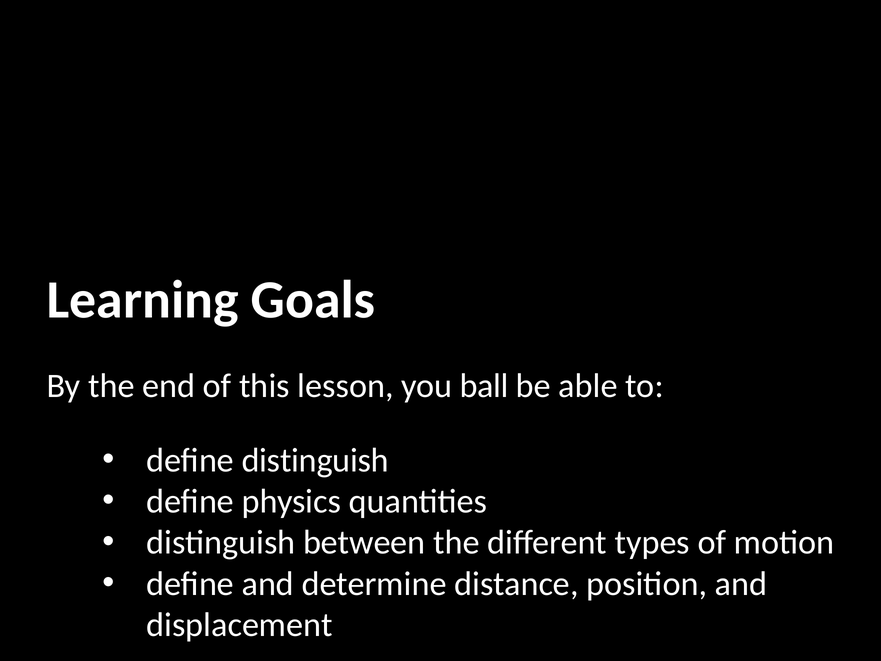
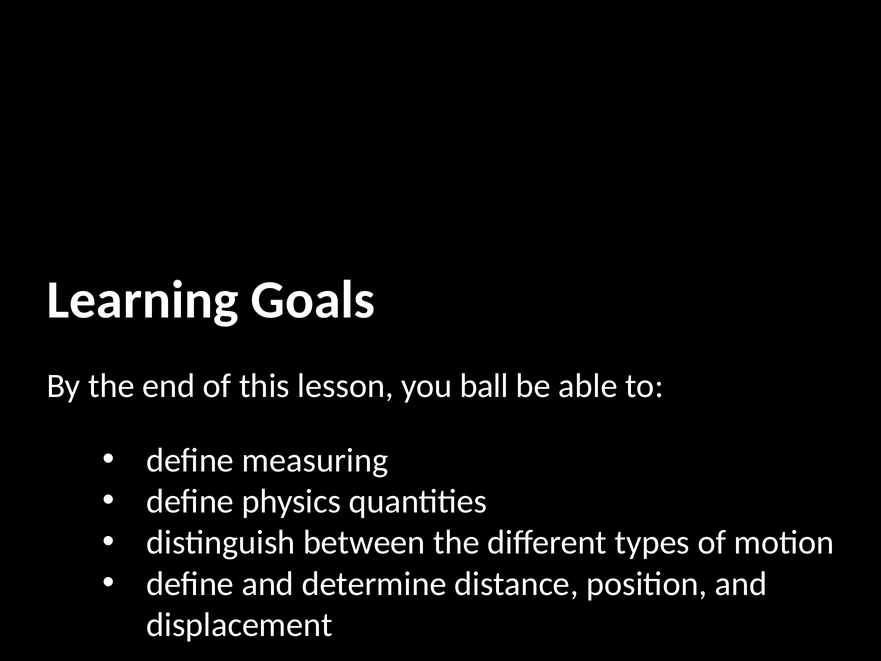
define distinguish: distinguish -> measuring (315, 460)
